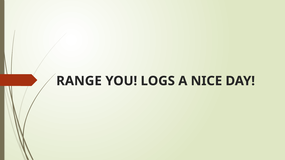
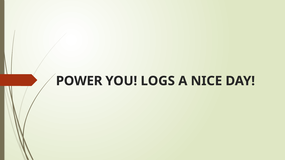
RANGE: RANGE -> POWER (79, 81)
